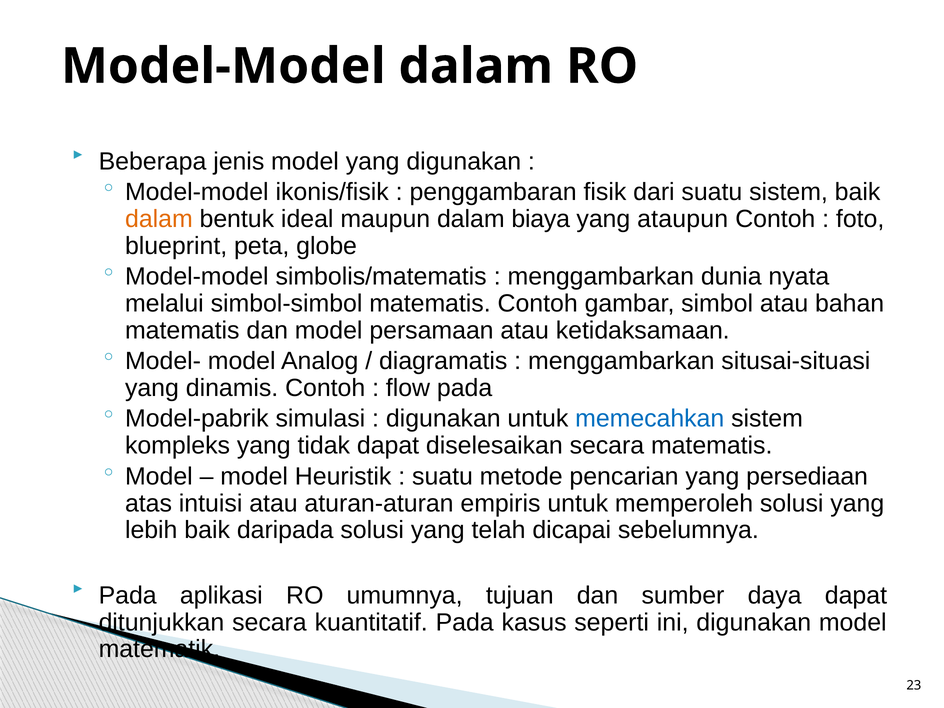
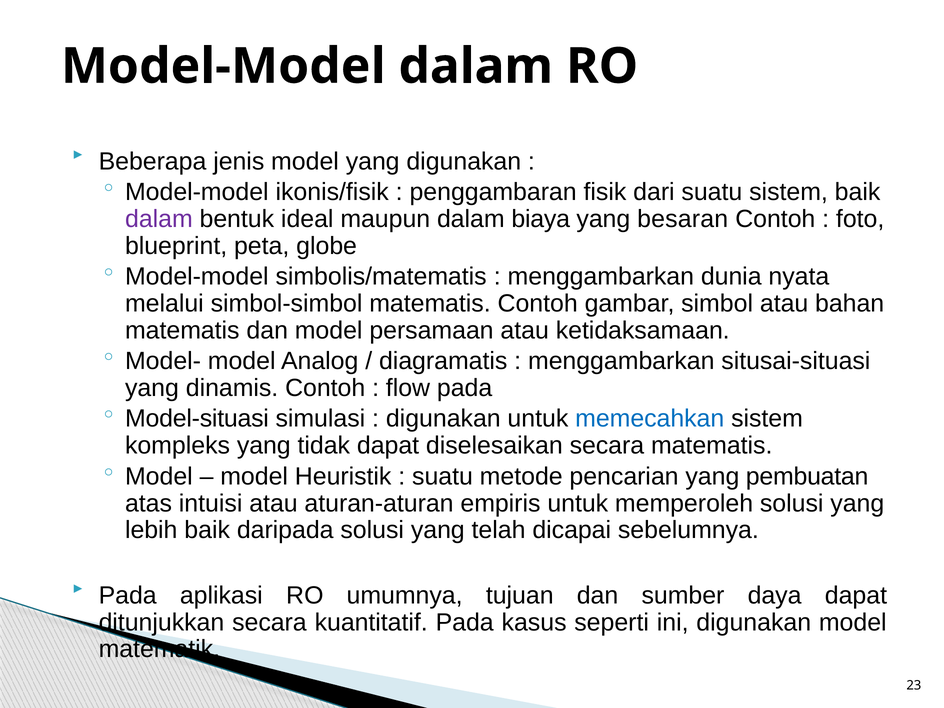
dalam colour: orange -> purple (159, 219)
ataupun: ataupun -> besaran (683, 219)
Model-pabrik: Model-pabrik -> Model-situasi (197, 419)
persediaan: persediaan -> pembuatan (807, 476)
